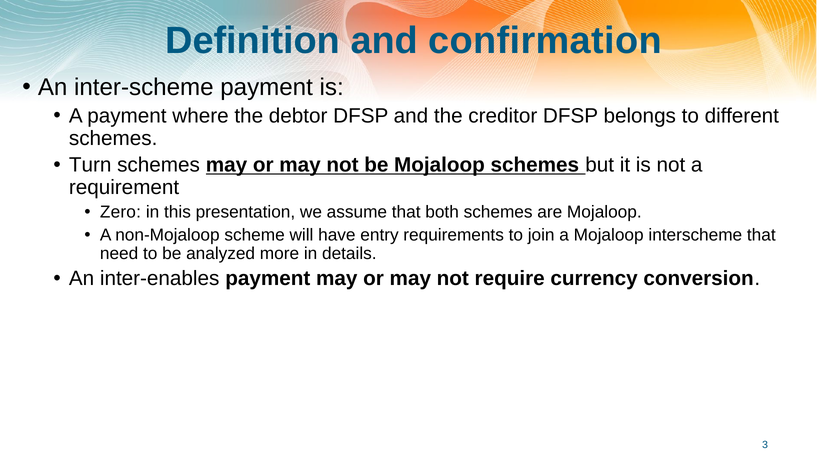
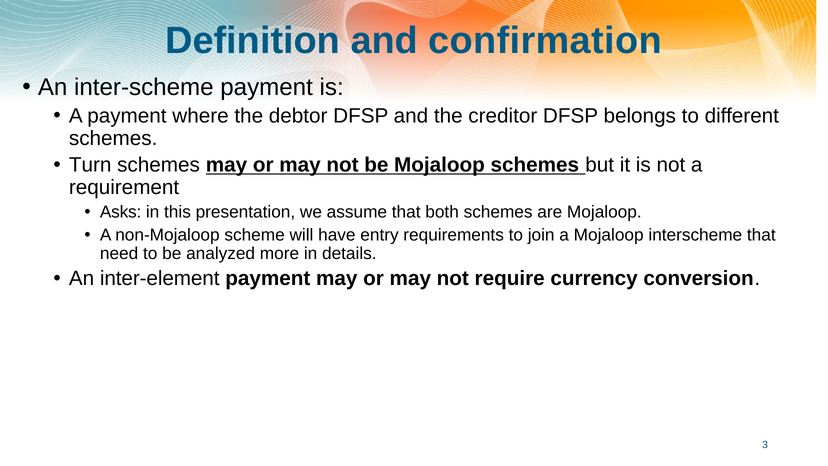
Zero: Zero -> Asks (121, 212)
inter-enables: inter-enables -> inter-element (160, 278)
